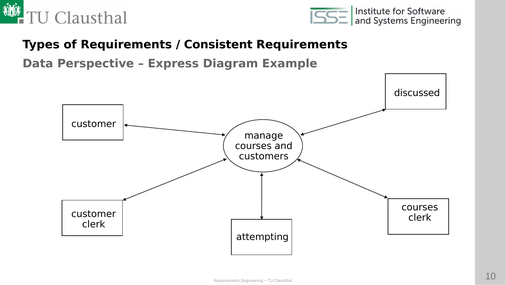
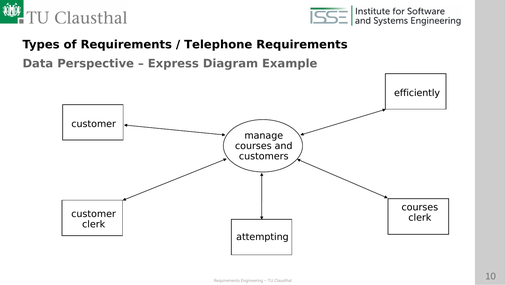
Consistent: Consistent -> Telephone (218, 45)
discussed: discussed -> efficiently (417, 93)
